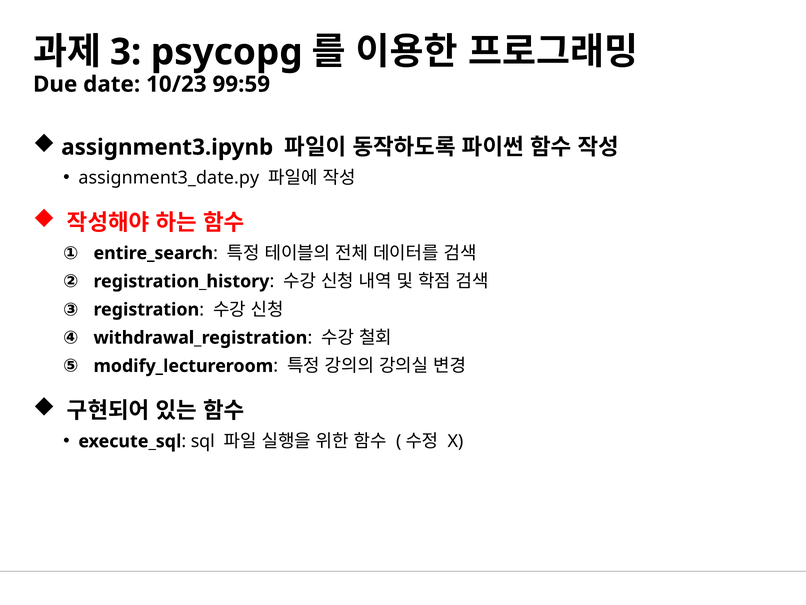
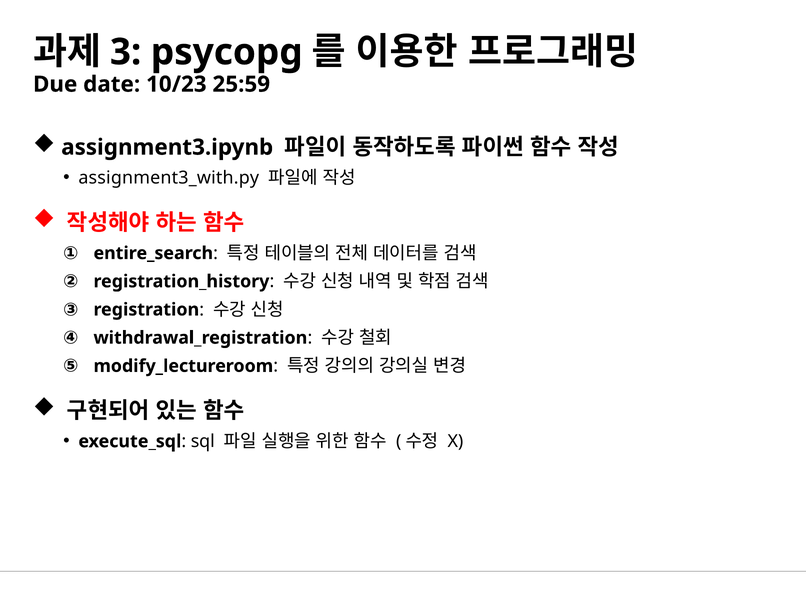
99:59: 99:59 -> 25:59 (241, 84)
assignment3_date.py: assignment3_date.py -> assignment3_with.py (169, 178)
